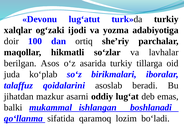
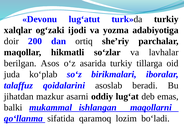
100: 100 -> 200 (35, 41)
boshlanadi: boshlanadi -> maqollarni (151, 107)
